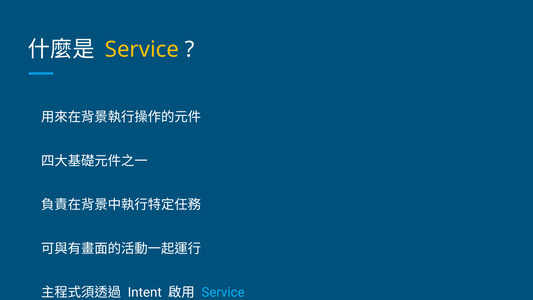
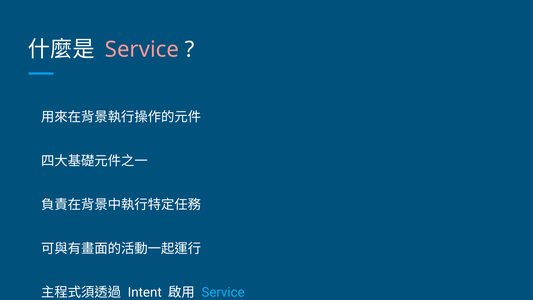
Service colour: yellow -> pink (142, 50)
